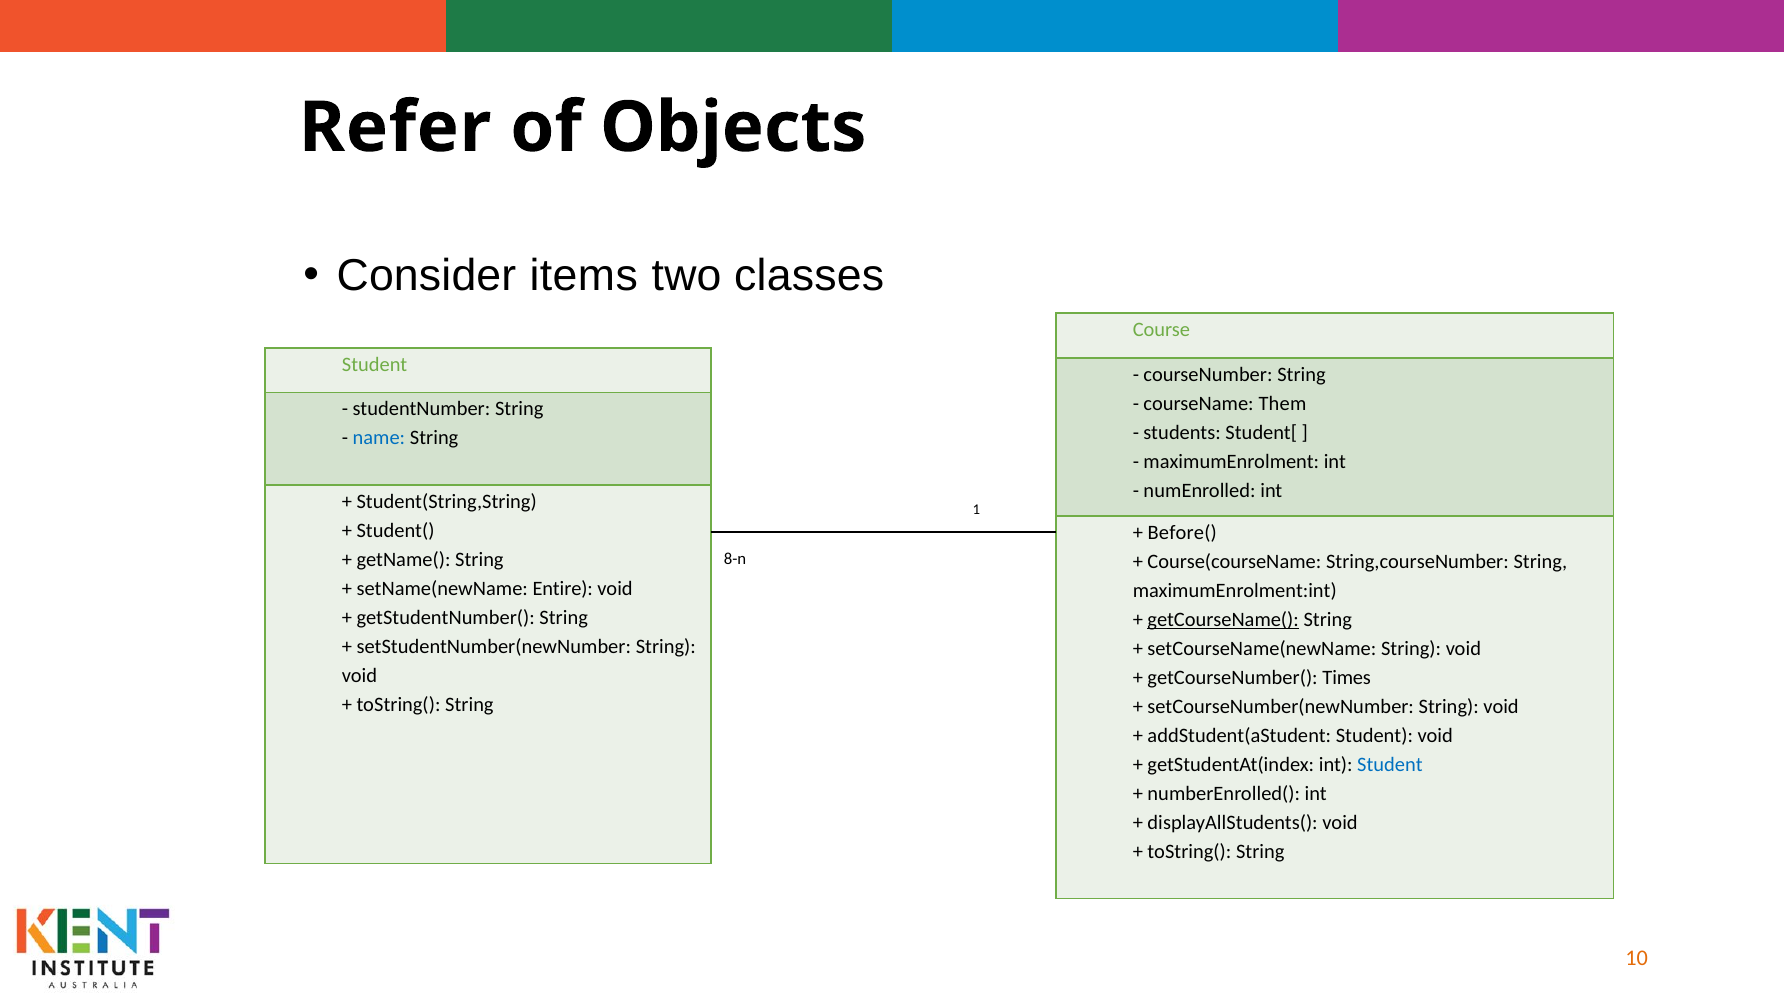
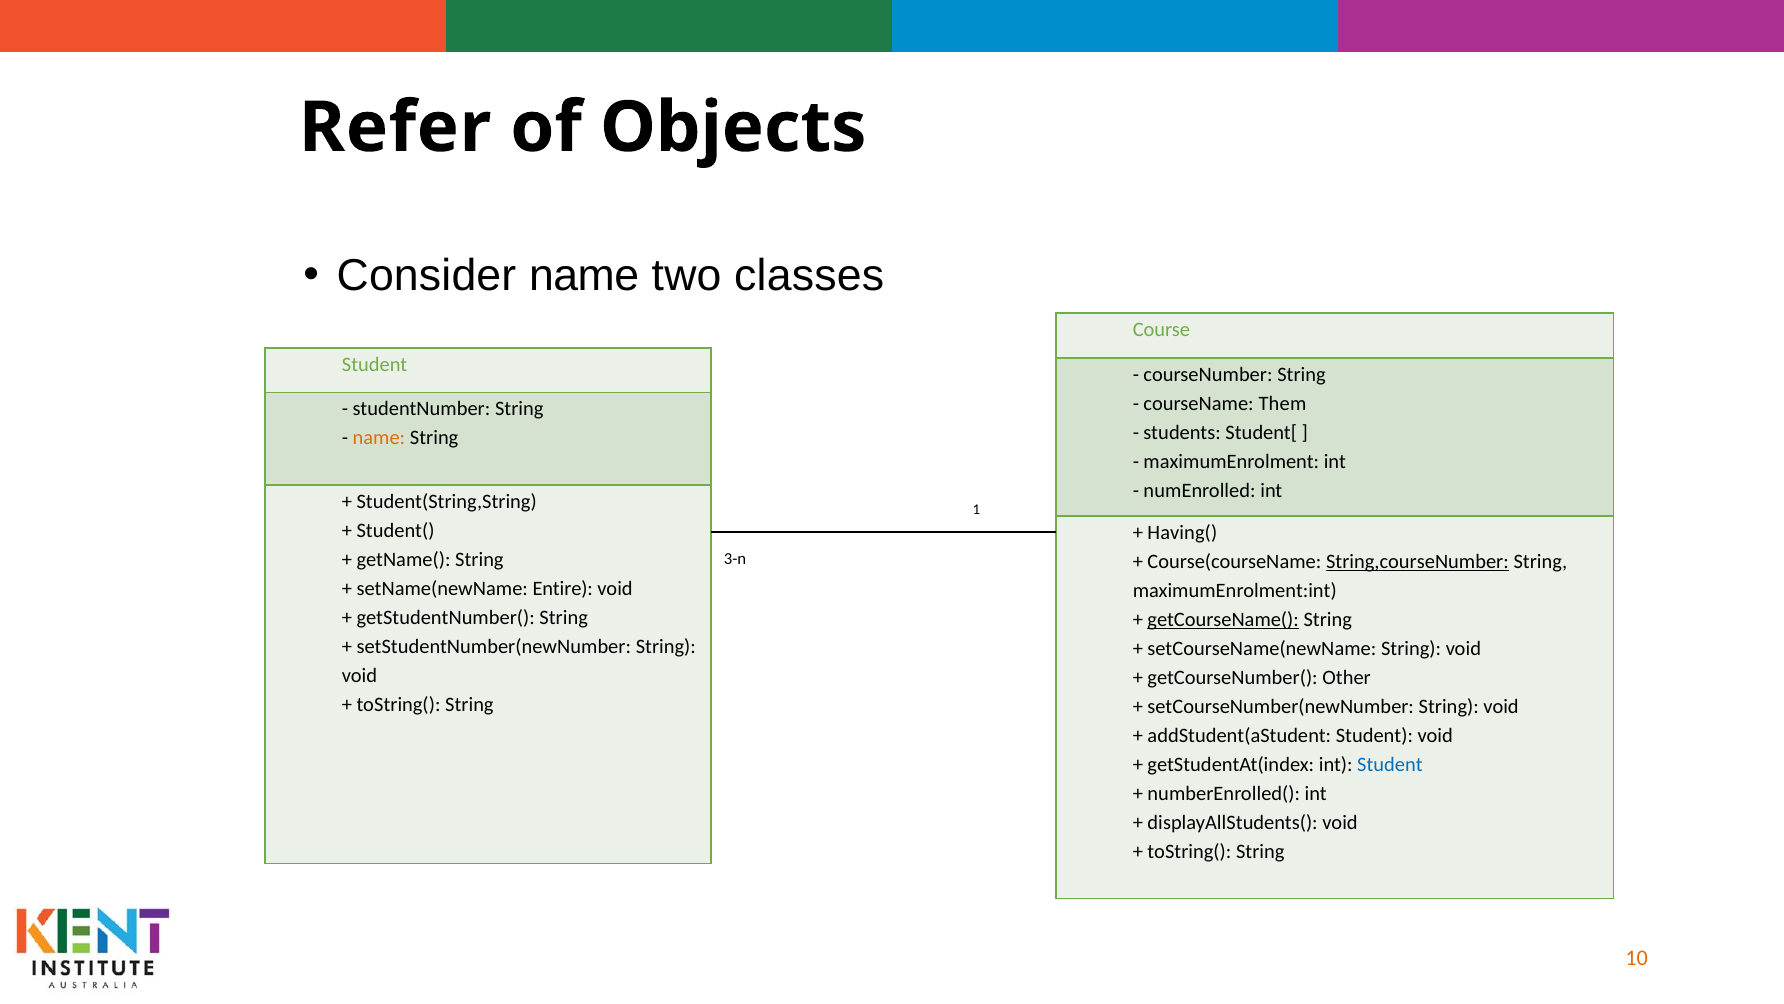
Consider items: items -> name (584, 276)
name colour: blue -> orange (379, 438)
Before(: Before( -> Having( (1182, 532)
8-n: 8-n -> 3-n (735, 559)
String,courseNumber underline: none -> present (1417, 561)
Times: Times -> Other (1347, 677)
